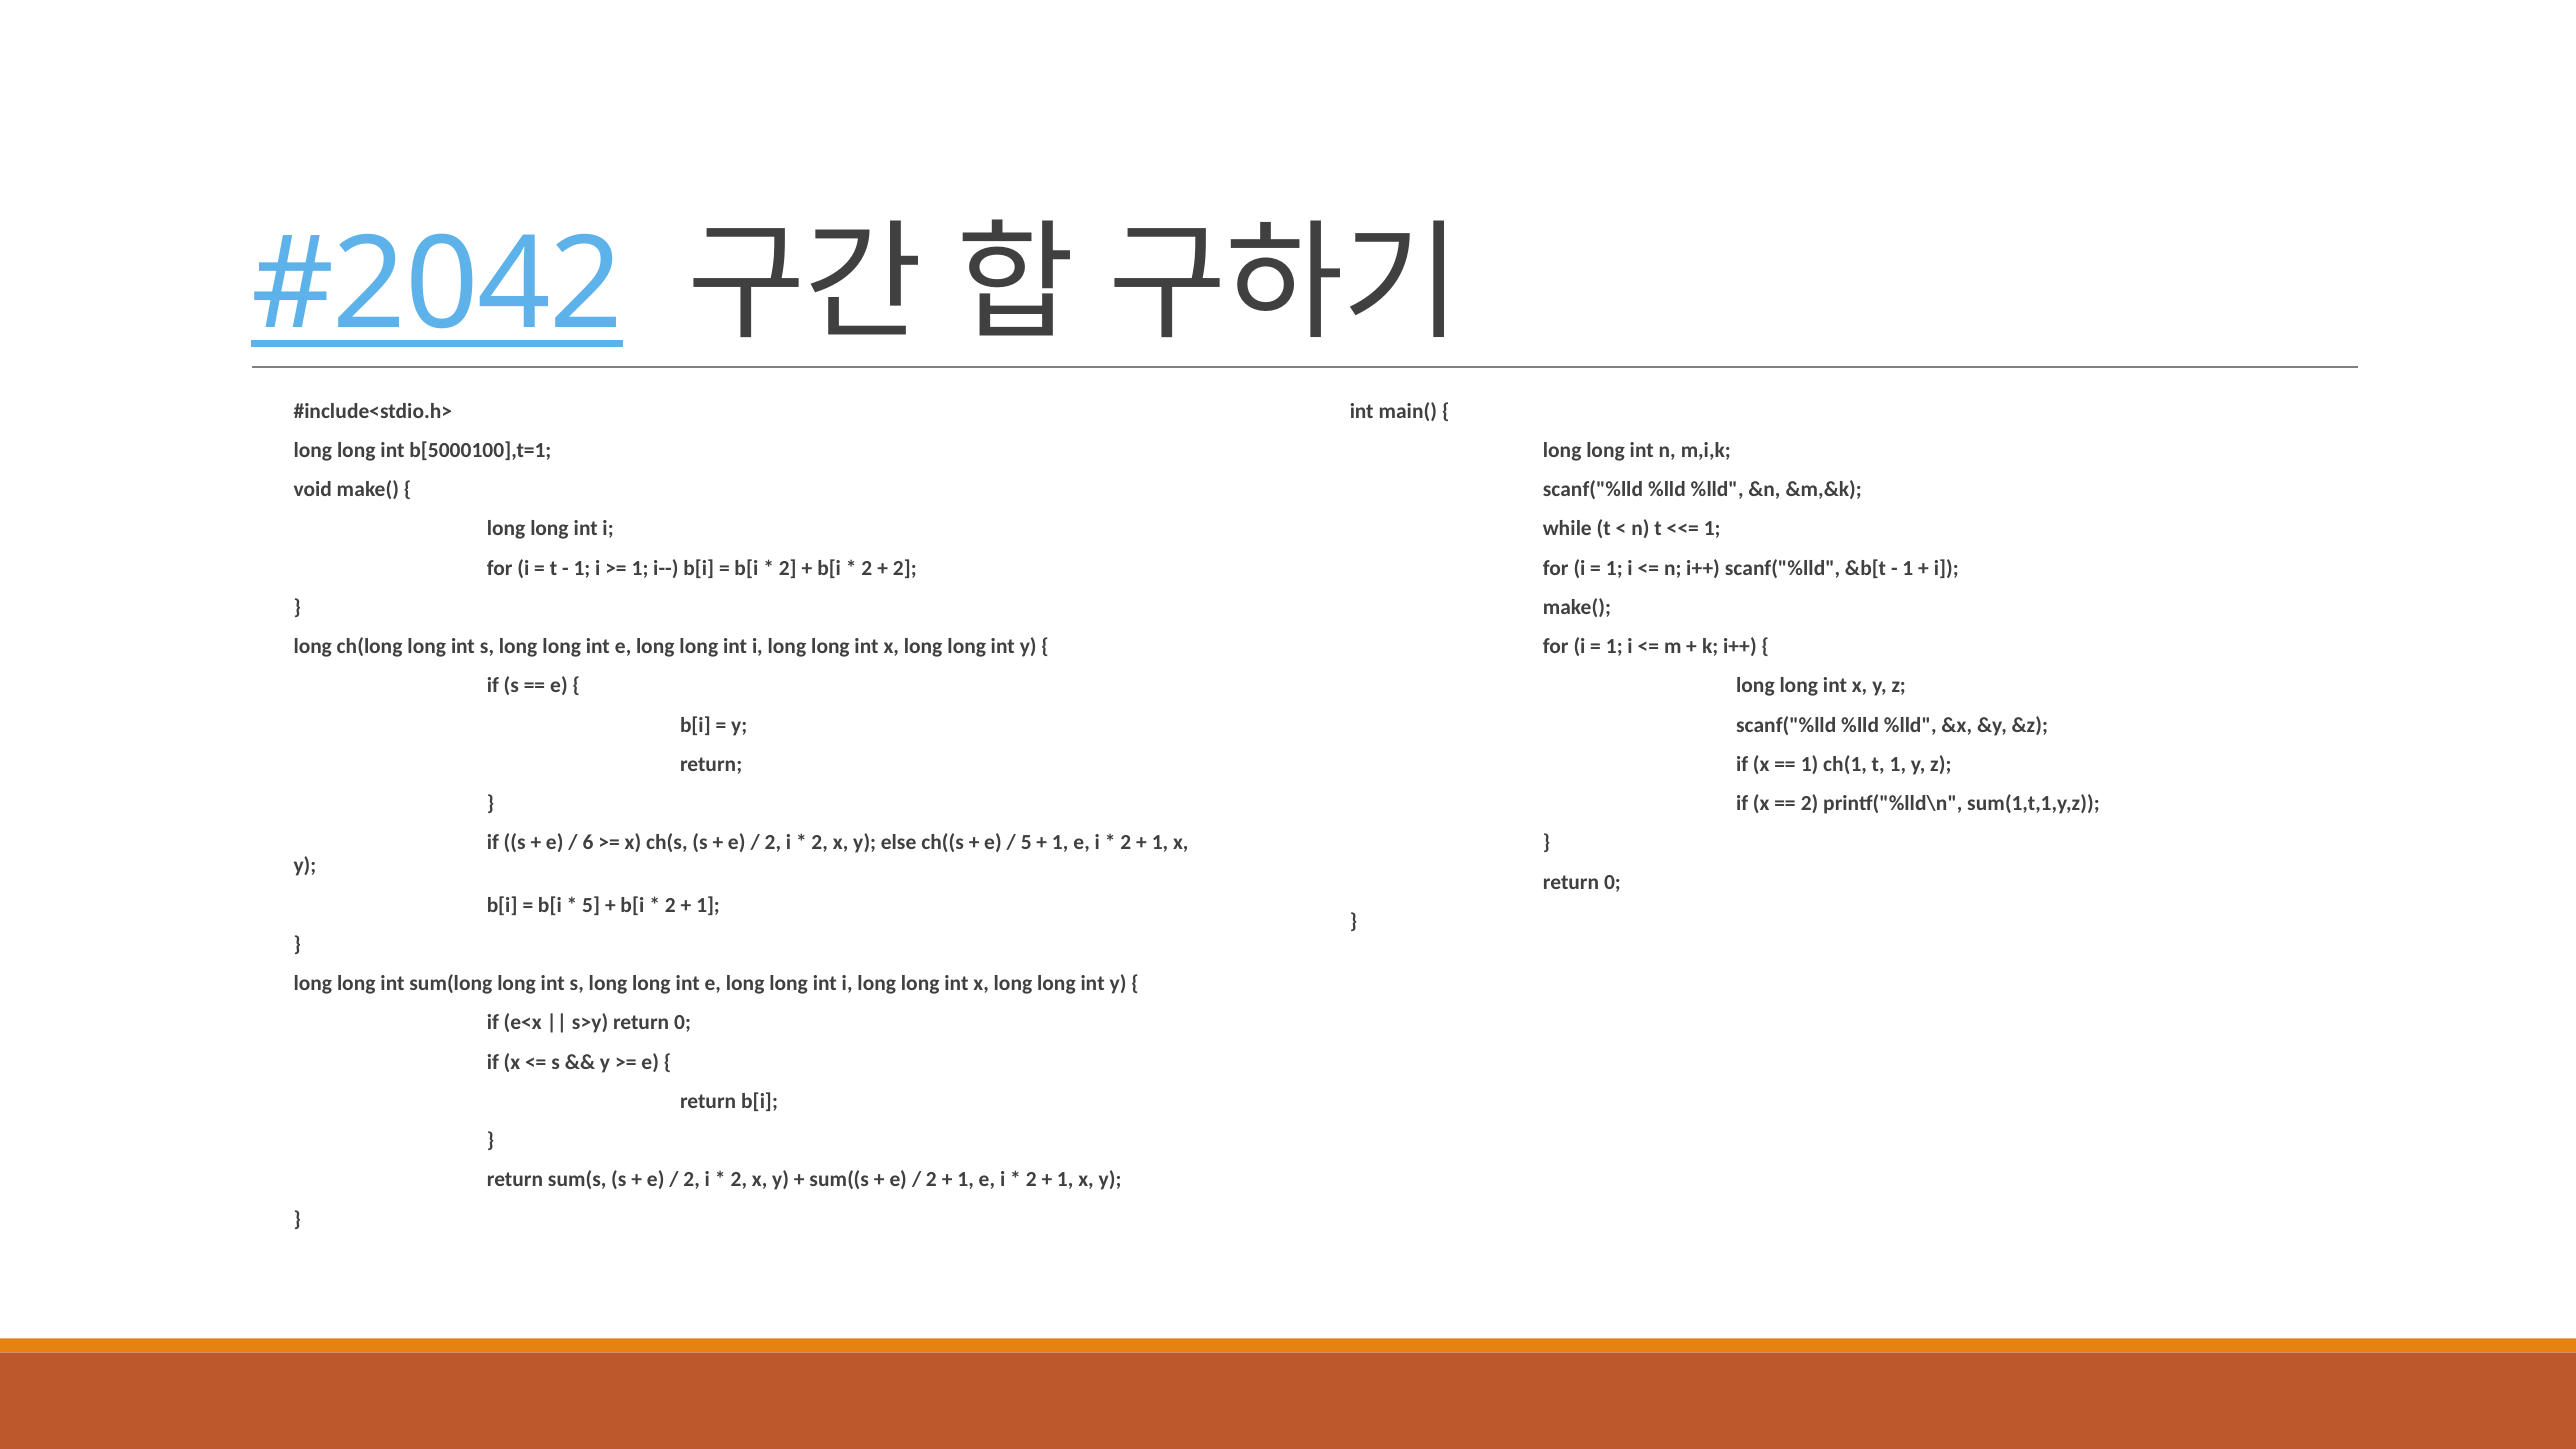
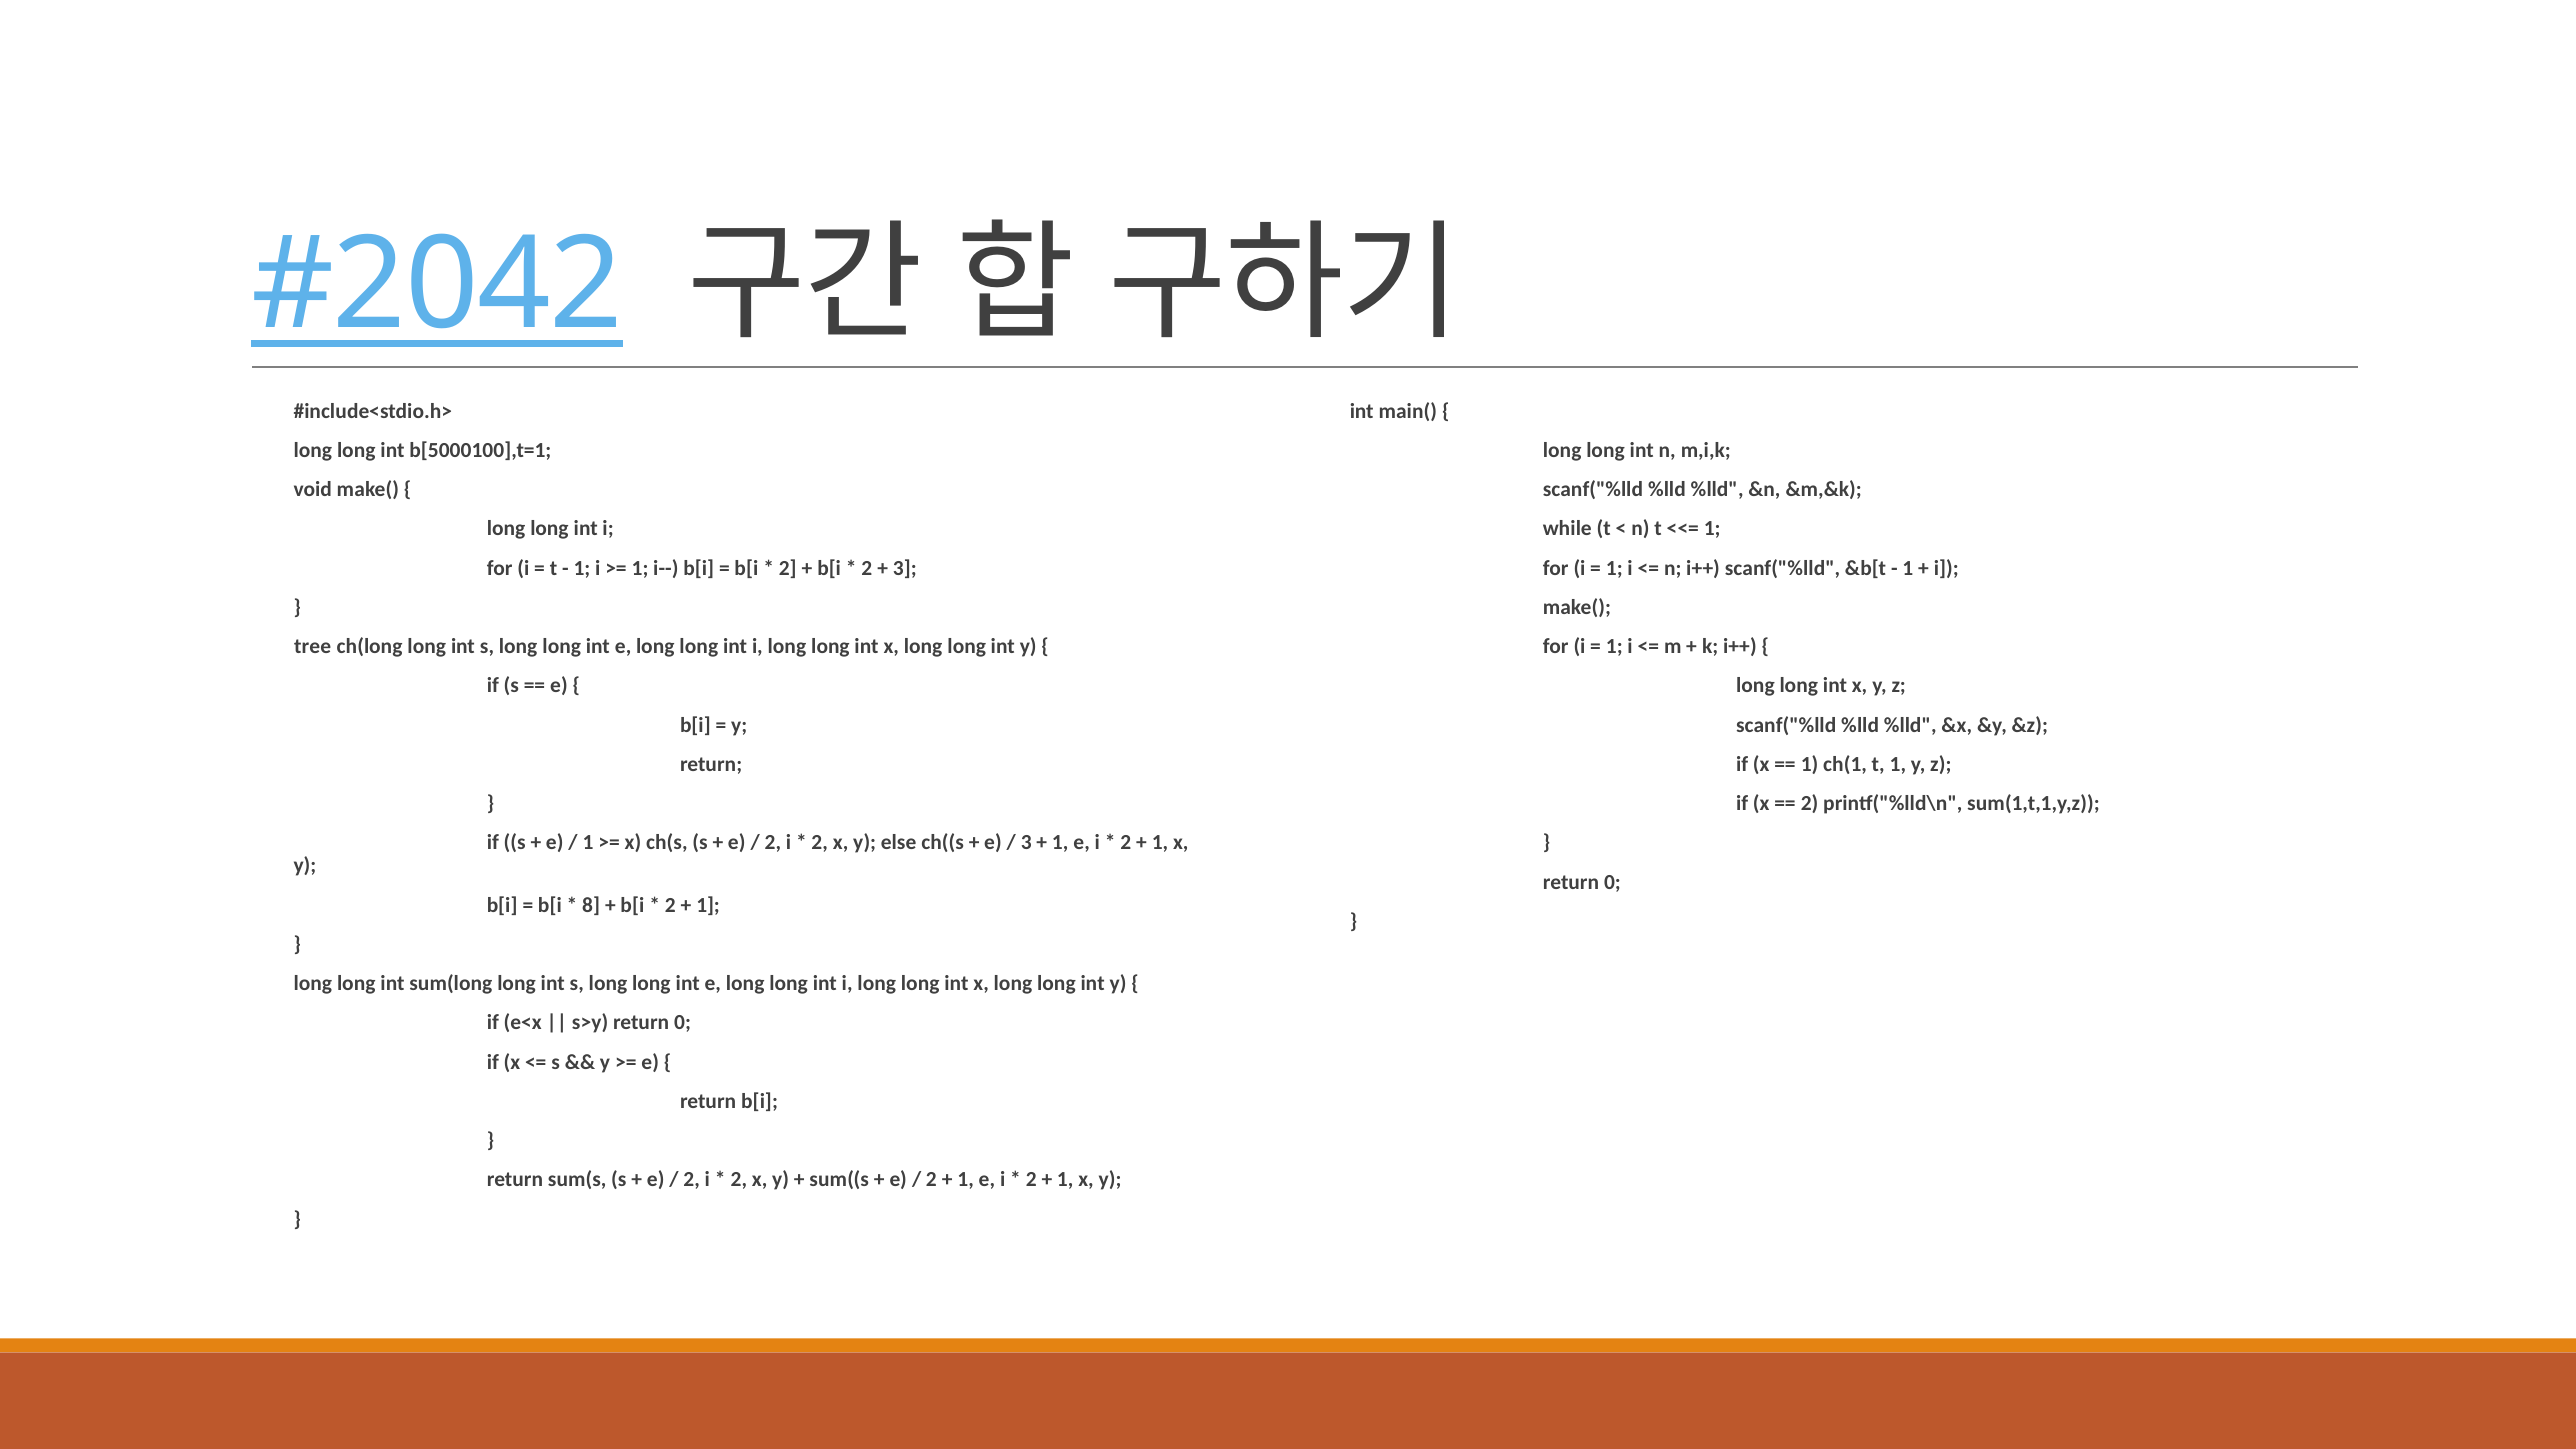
2: 2 -> 3 (905, 568)
long: long -> tree (313, 647)
6: 6 -> 1 (588, 843)
5: 5 -> 3 (1026, 843)
5: 5 -> 8 (591, 905)
